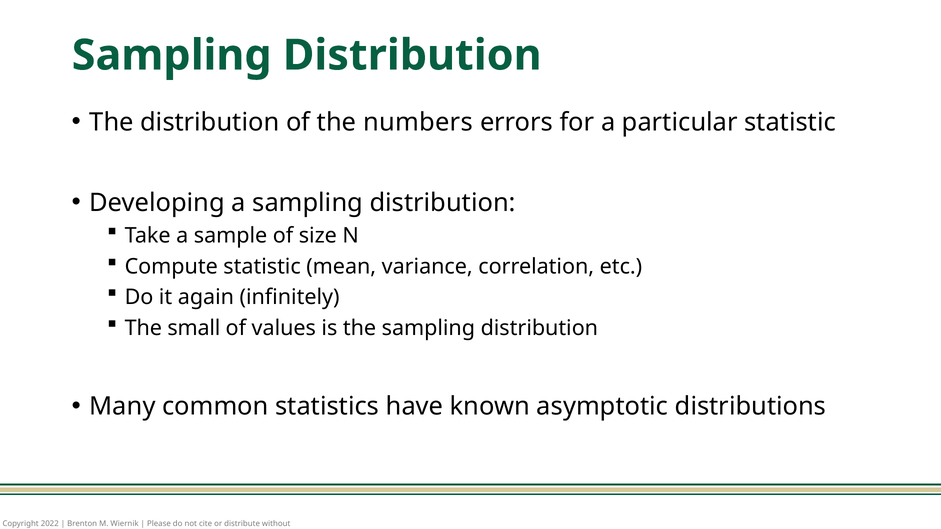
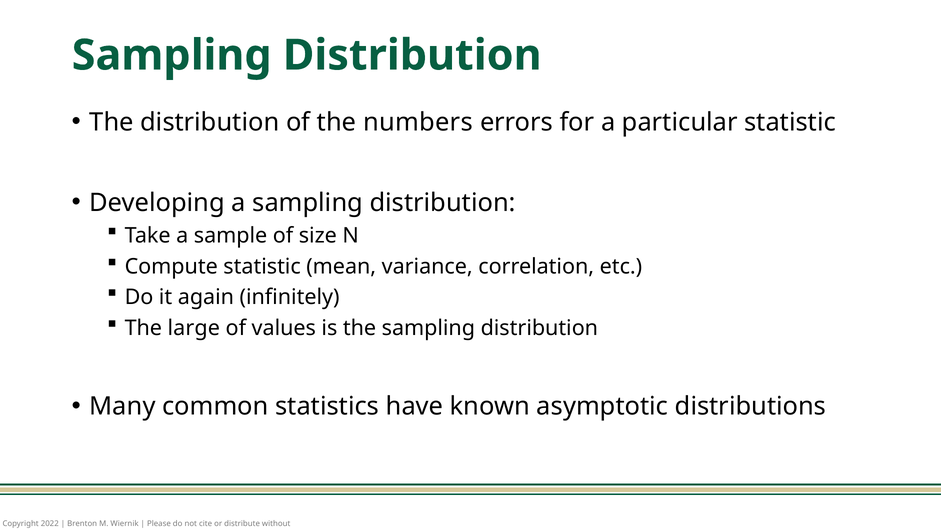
small: small -> large (194, 328)
